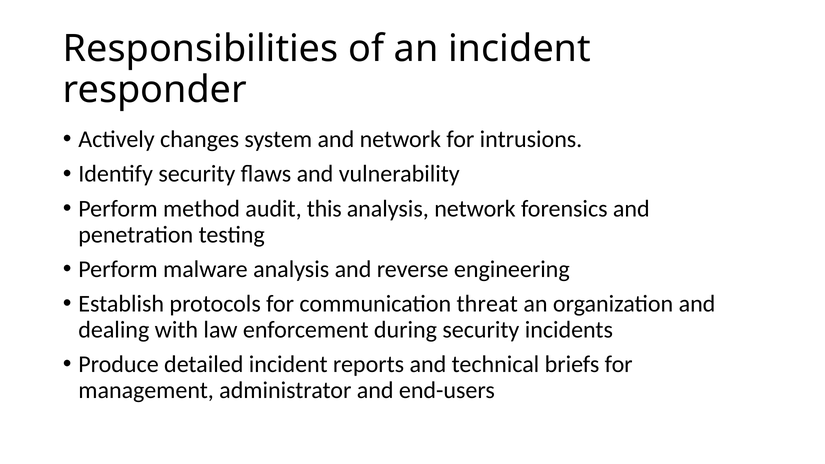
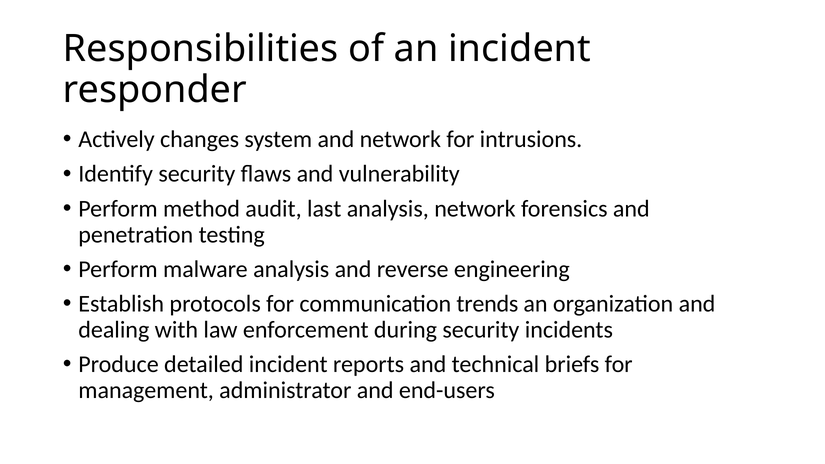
this: this -> last (324, 209)
threat: threat -> trends (487, 304)
